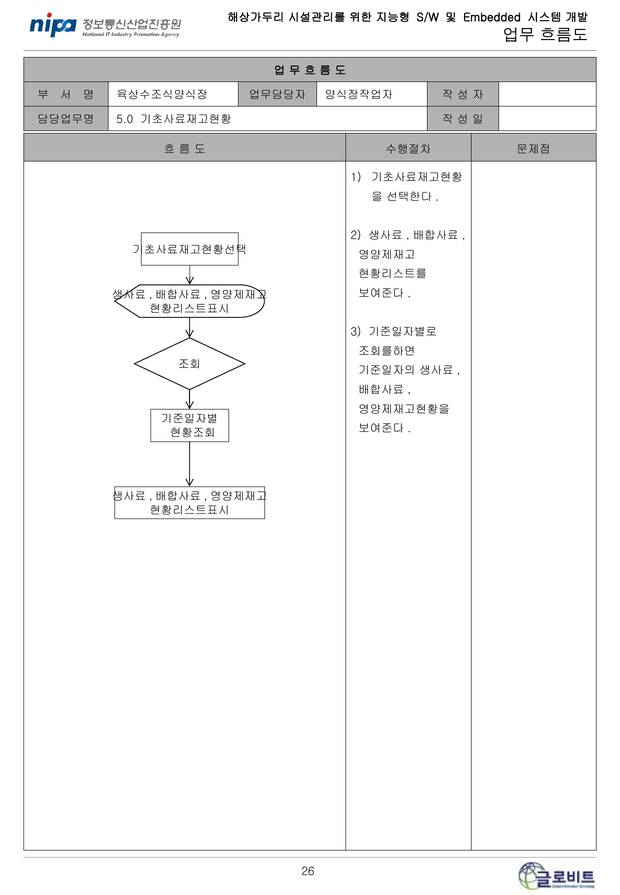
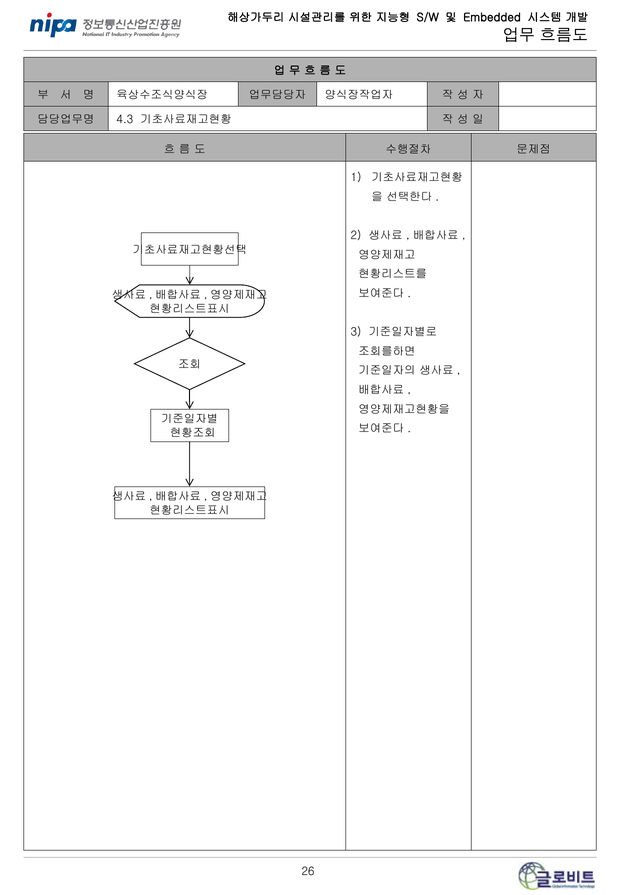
5.0: 5.0 -> 4.3 (125, 120)
